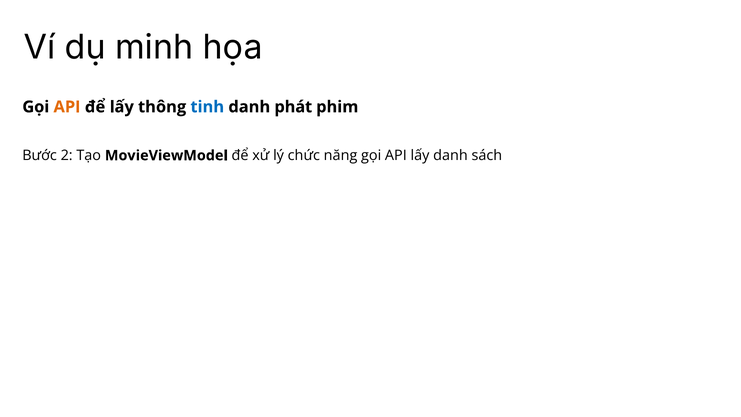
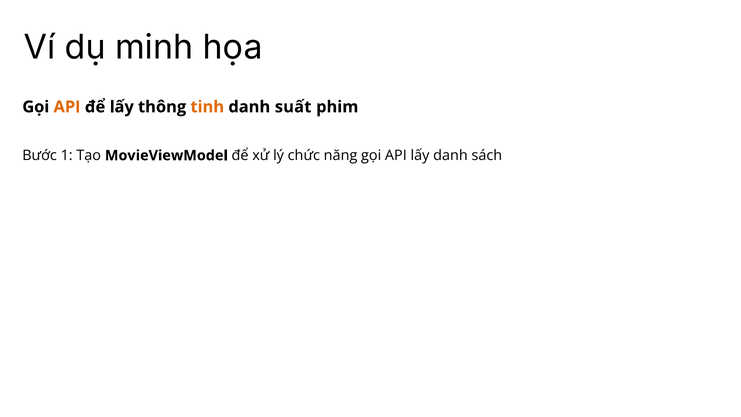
tinh colour: blue -> orange (207, 107)
phát: phát -> suất (293, 107)
2: 2 -> 1 (67, 155)
